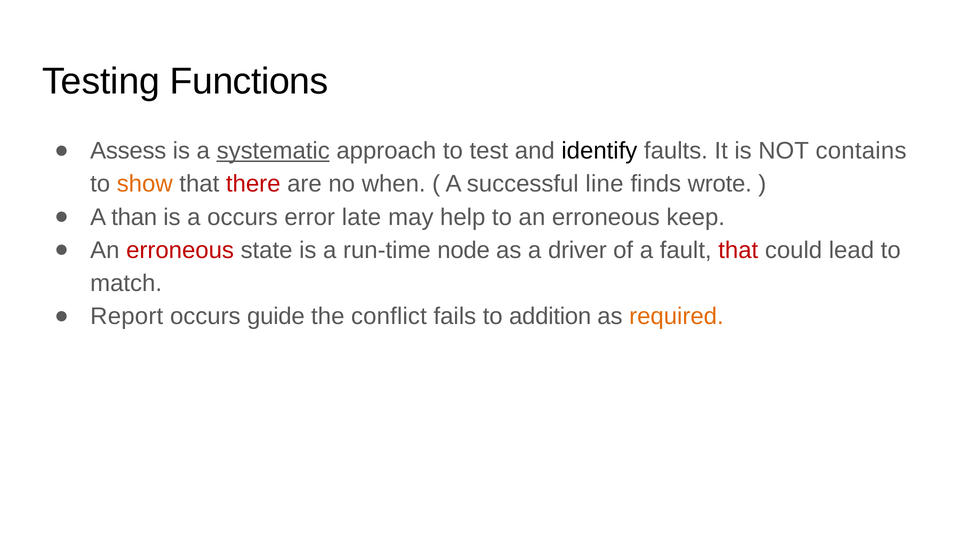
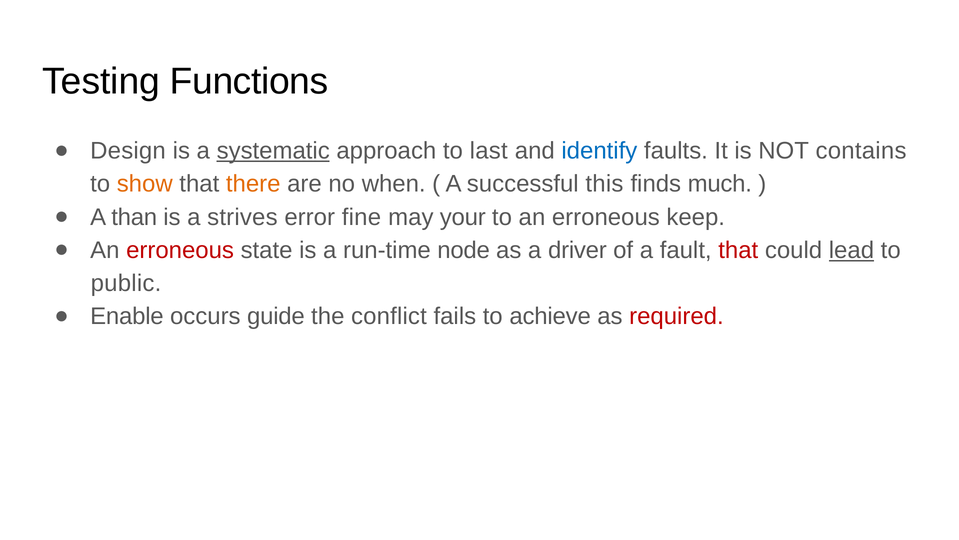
Assess: Assess -> Design (128, 151)
test: test -> last (489, 151)
identify colour: black -> blue (599, 151)
there colour: red -> orange (253, 184)
line: line -> this (604, 184)
wrote: wrote -> much (720, 184)
a occurs: occurs -> strives (242, 217)
late: late -> fine (361, 217)
help: help -> your (463, 217)
lead underline: none -> present (851, 250)
match: match -> public (126, 283)
Report: Report -> Enable (127, 316)
addition: addition -> achieve (550, 316)
required colour: orange -> red (676, 316)
